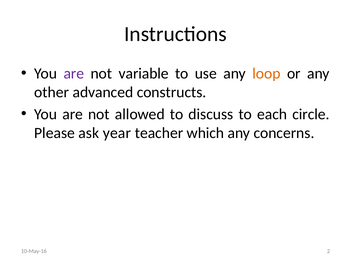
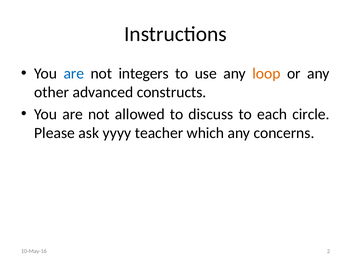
are colour: purple -> blue (74, 74)
variable: variable -> integers (144, 74)
year: year -> yyyy (117, 133)
